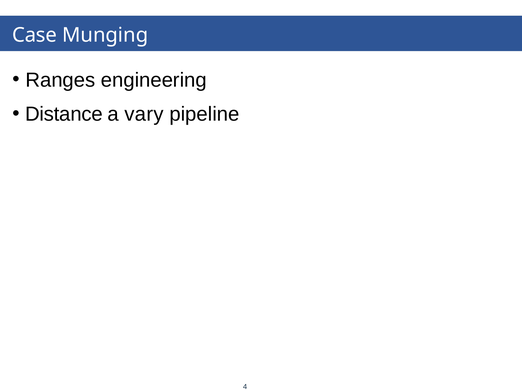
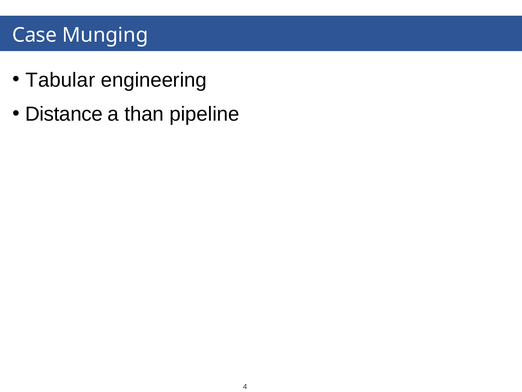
Ranges: Ranges -> Tabular (60, 80)
vary: vary -> than (144, 114)
